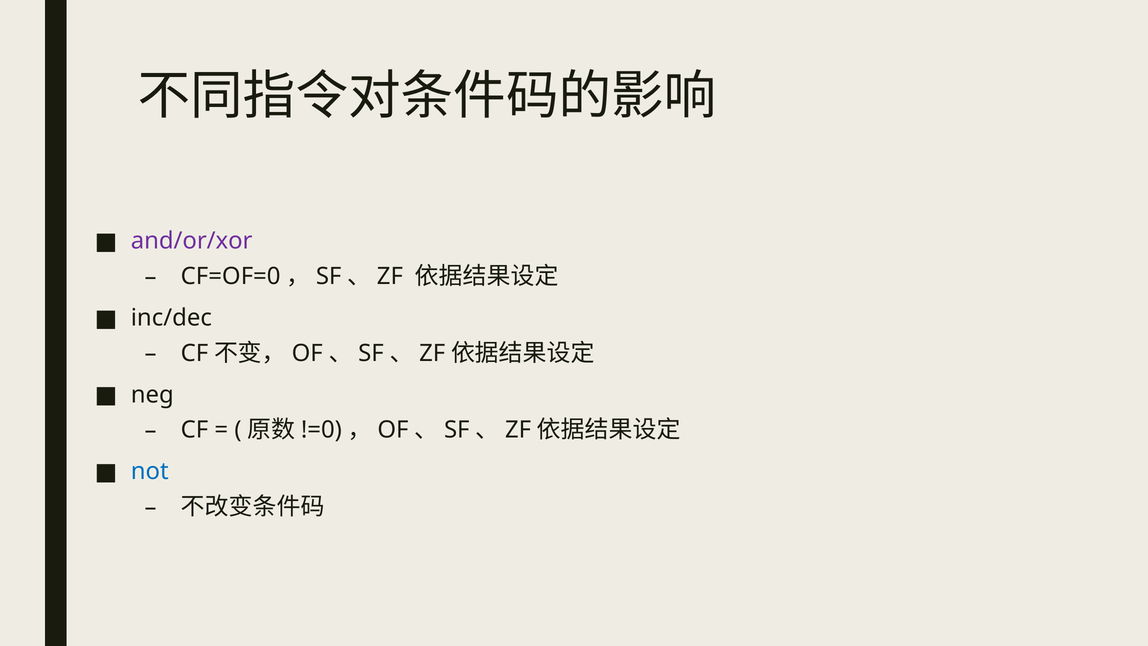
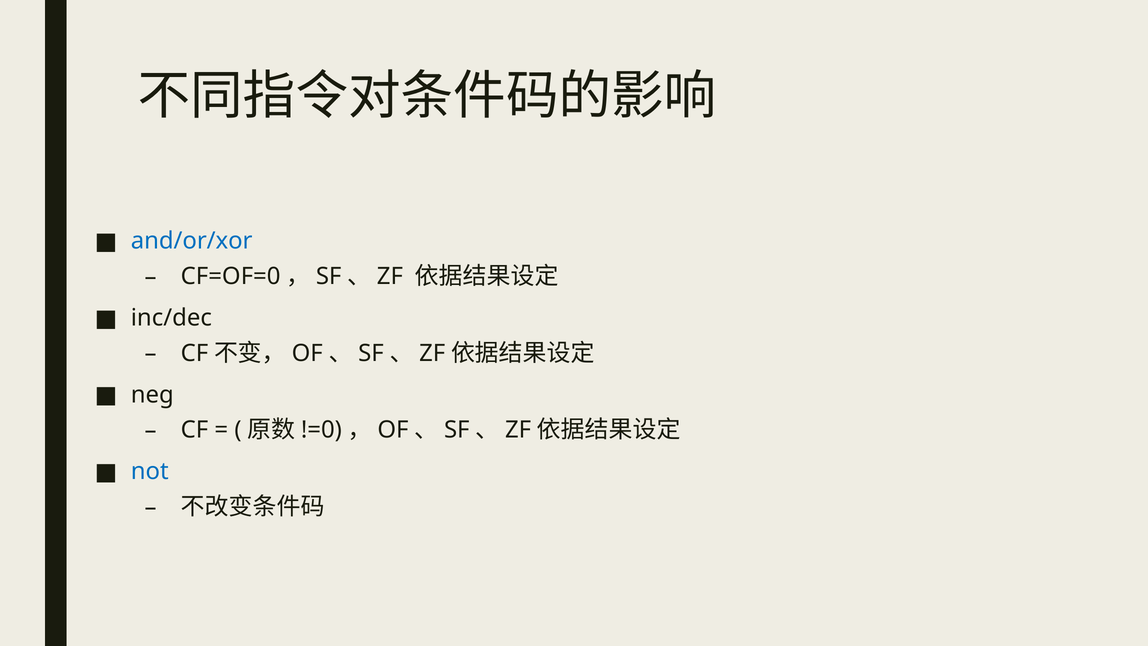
and/or/xor colour: purple -> blue (192, 241)
